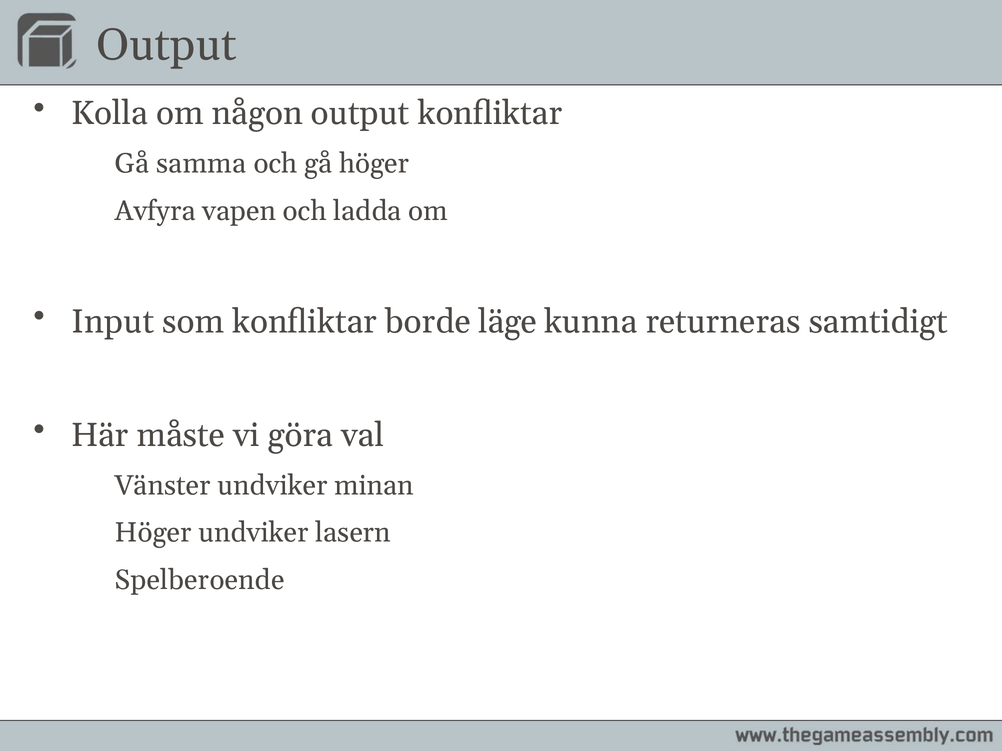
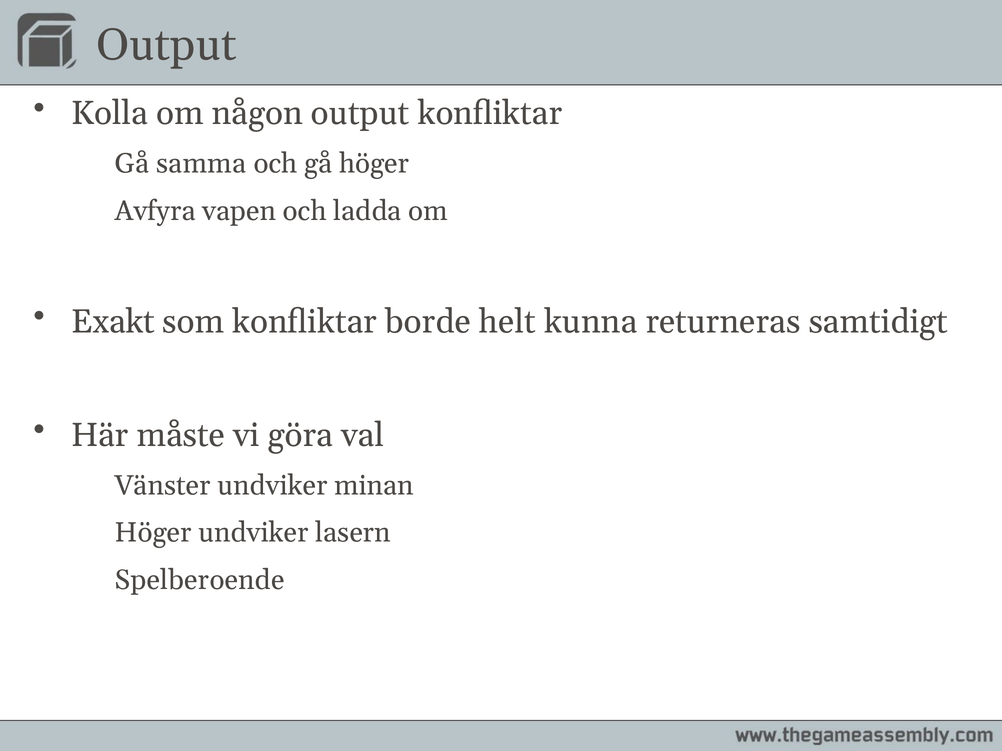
Input: Input -> Exakt (113, 322)
läge: läge -> helt (507, 322)
